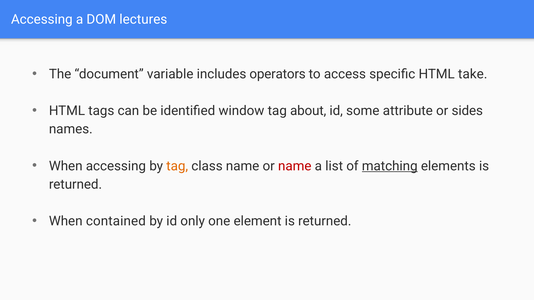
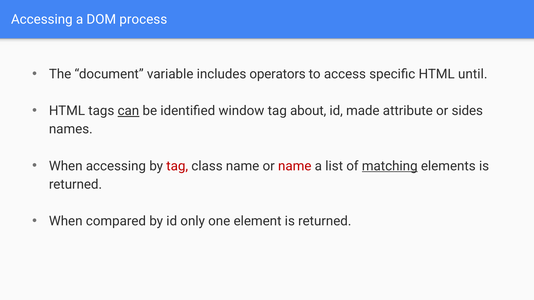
lectures: lectures -> process (143, 19)
take: take -> until (473, 74)
can underline: none -> present (128, 111)
some: some -> made (363, 111)
tag colour: orange -> red (177, 166)
contained: contained -> compared (116, 221)
